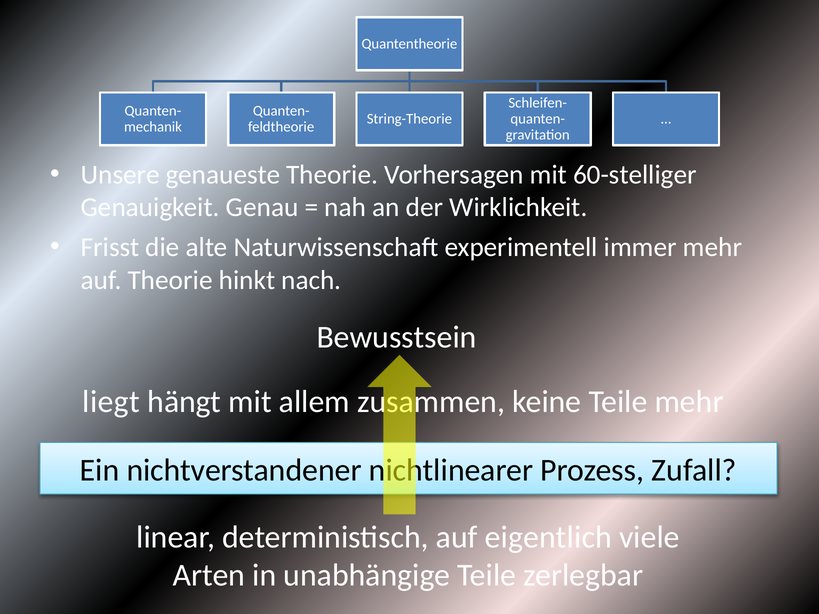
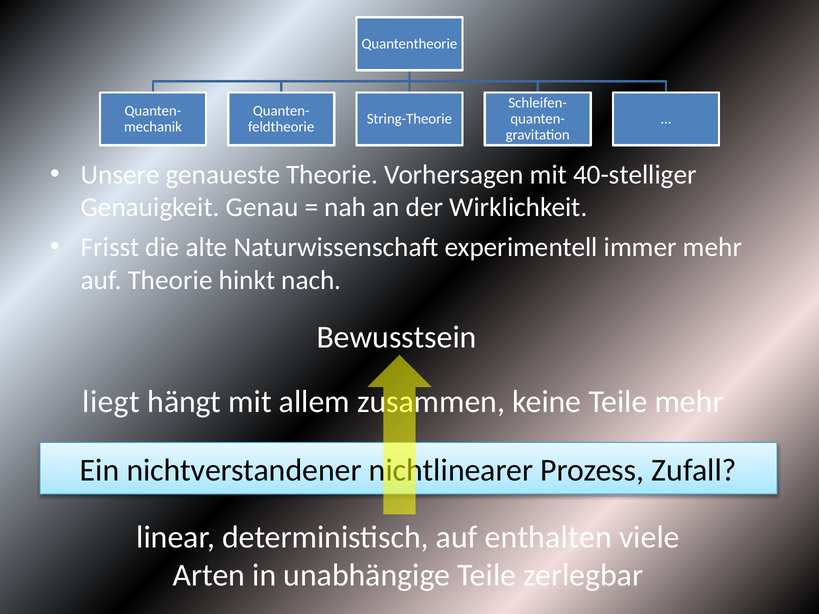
60-stelliger: 60-stelliger -> 40-stelliger (635, 175)
eigentlich: eigentlich -> enthalten (548, 537)
